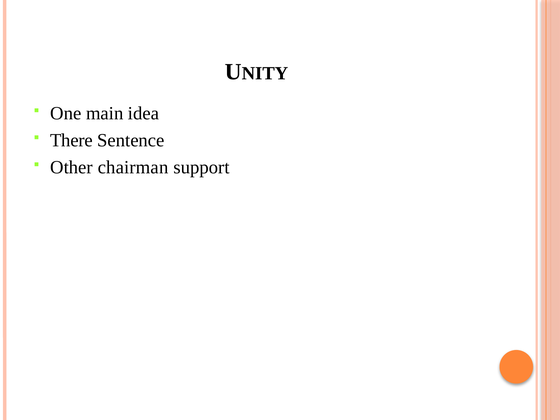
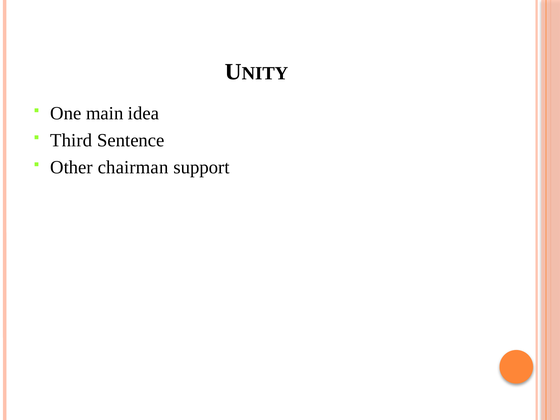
There: There -> Third (71, 140)
